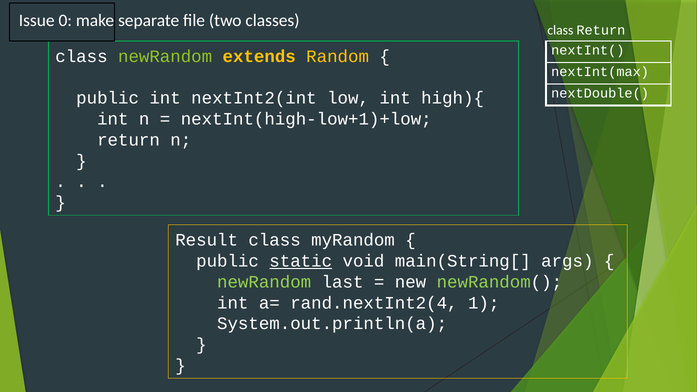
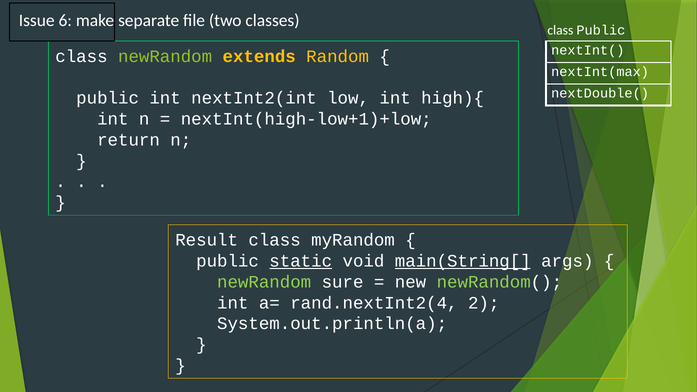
0: 0 -> 6 (65, 21)
class Return: Return -> Public (601, 30)
main(String[ underline: none -> present (463, 261)
last: last -> sure (343, 282)
1: 1 -> 2 (484, 303)
